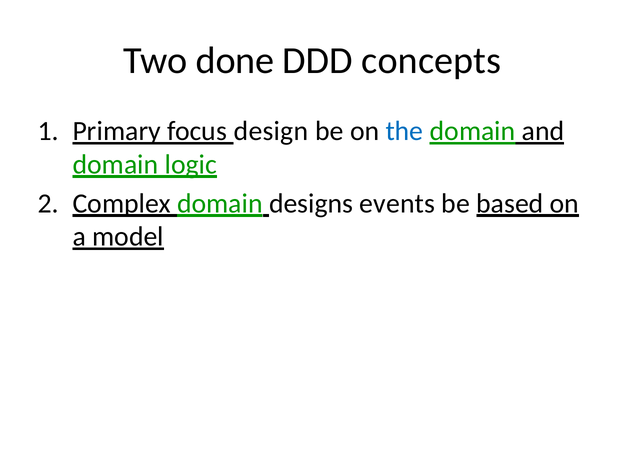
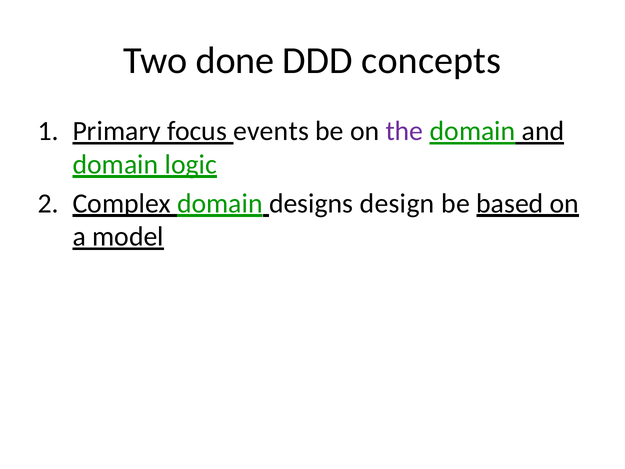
design: design -> events (271, 131)
the colour: blue -> purple (404, 131)
events: events -> design (397, 203)
